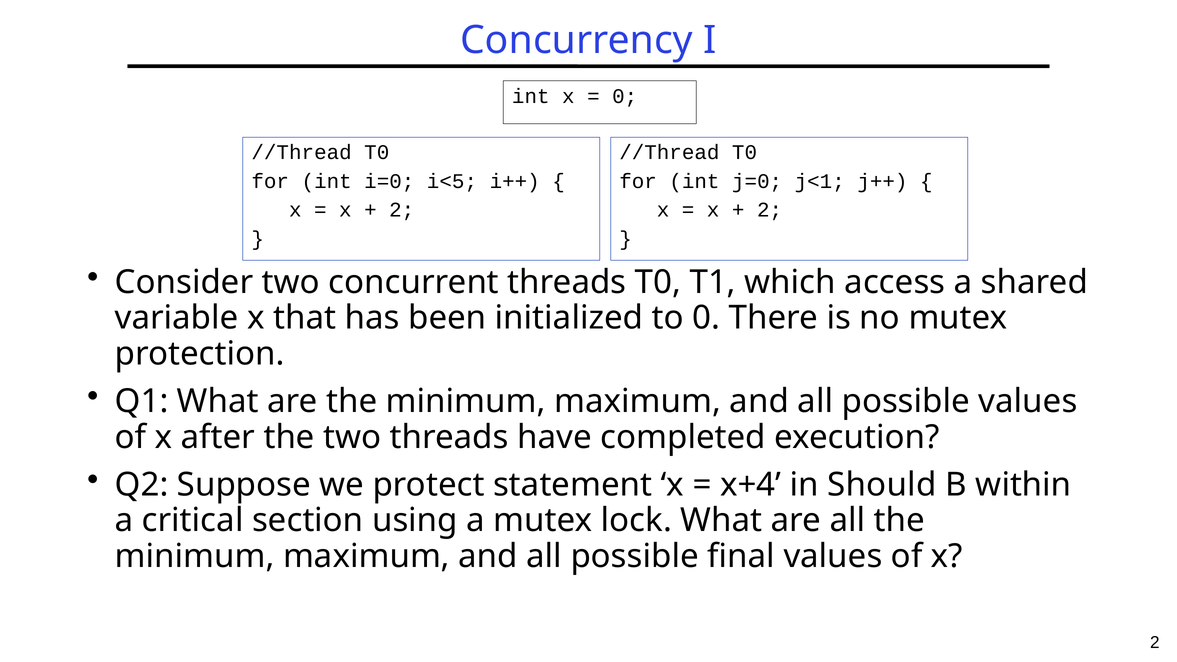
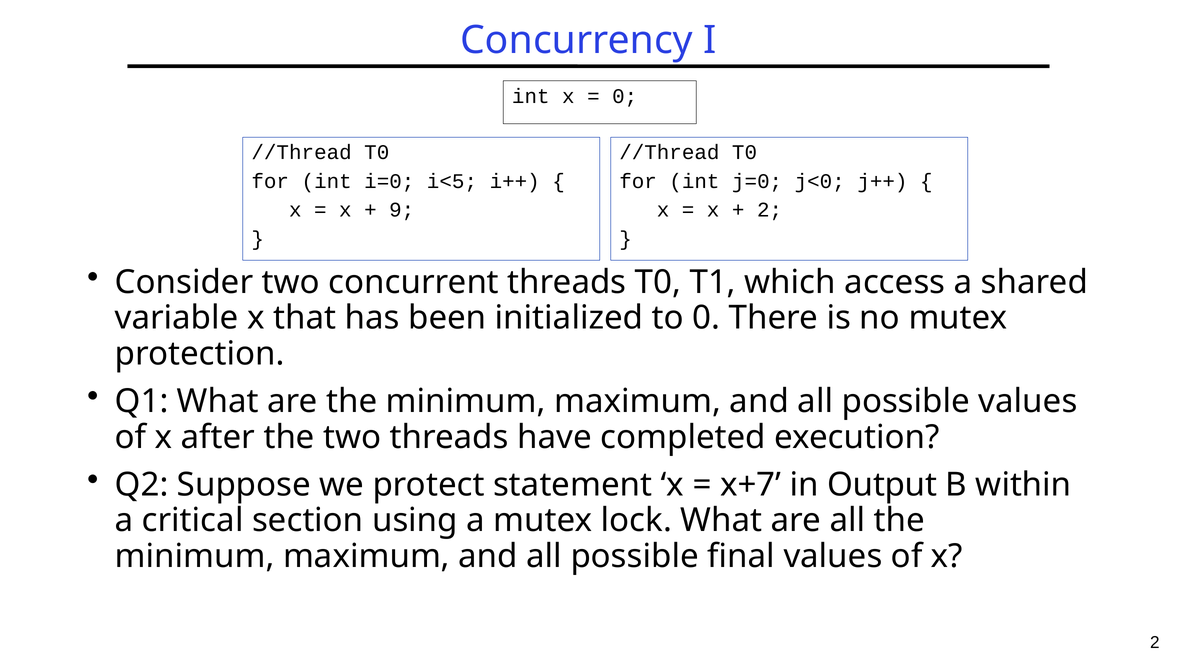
j<1: j<1 -> j<0 (820, 181)
2: 2 -> 9 (402, 210)
x+4: x+4 -> x+7 (751, 485)
Should: Should -> Output (882, 485)
